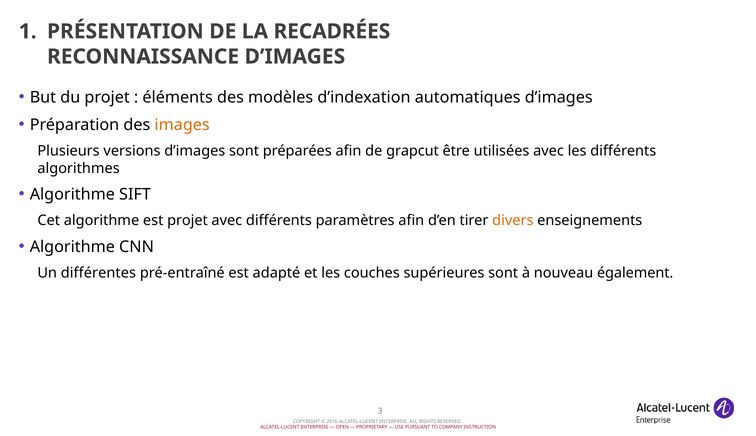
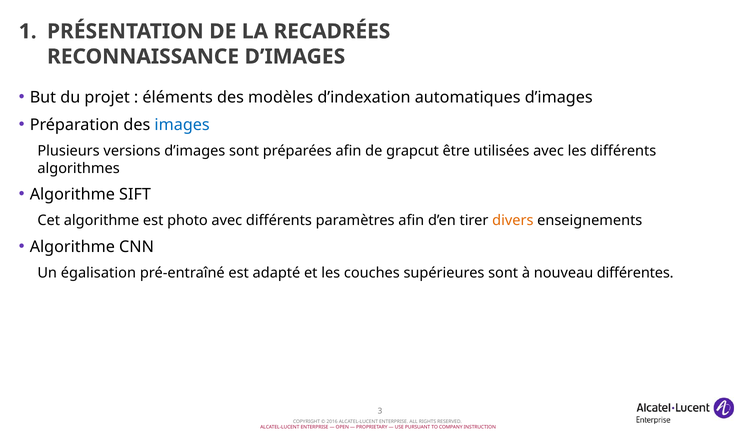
images colour: orange -> blue (182, 125)
est projet: projet -> photo (187, 221)
différentes: différentes -> égalisation (98, 273)
également: également -> différentes (635, 273)
